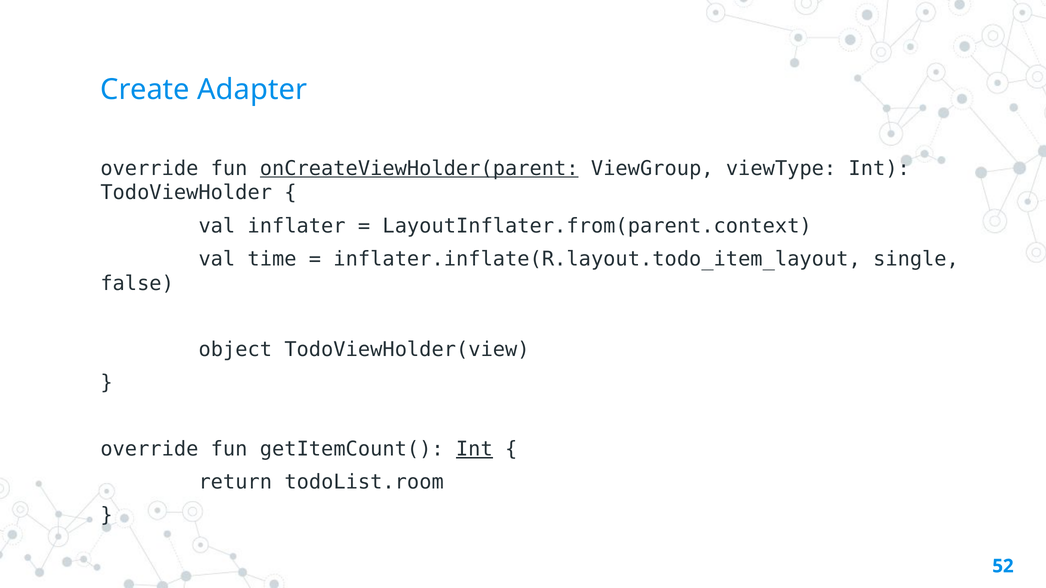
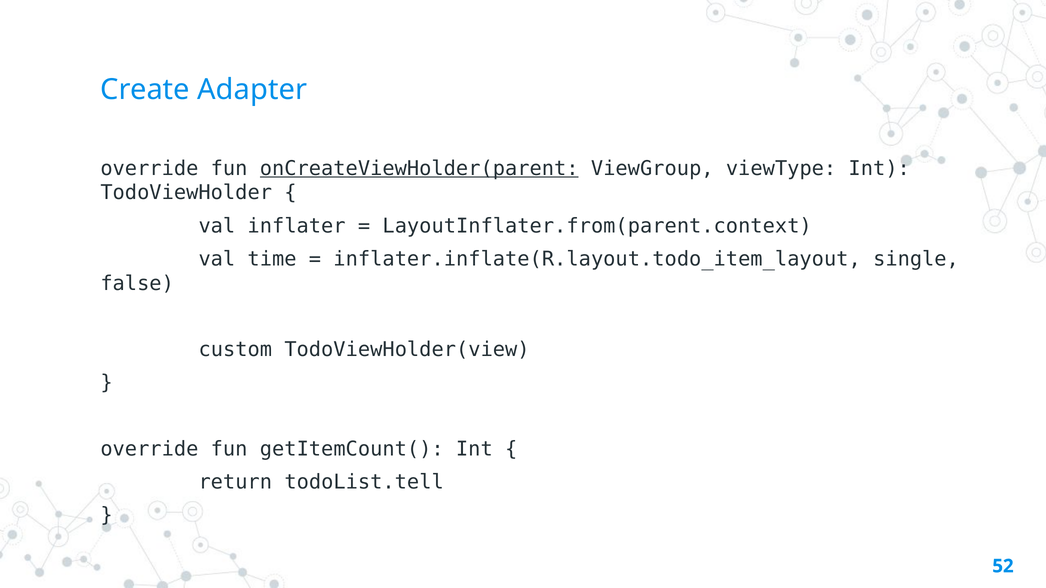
object: object -> custom (235, 350)
Int underline: present -> none (474, 449)
todoList.room: todoList.room -> todoList.tell (364, 482)
